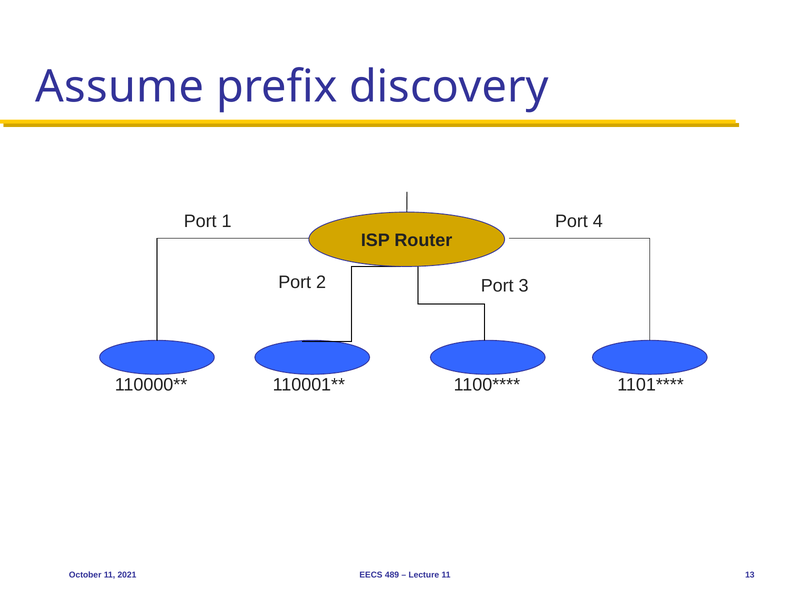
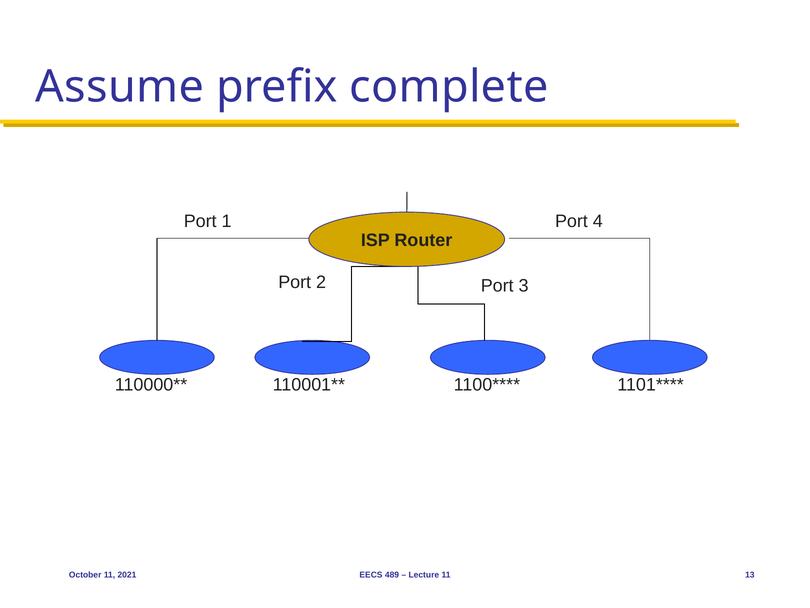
discovery: discovery -> complete (449, 87)
